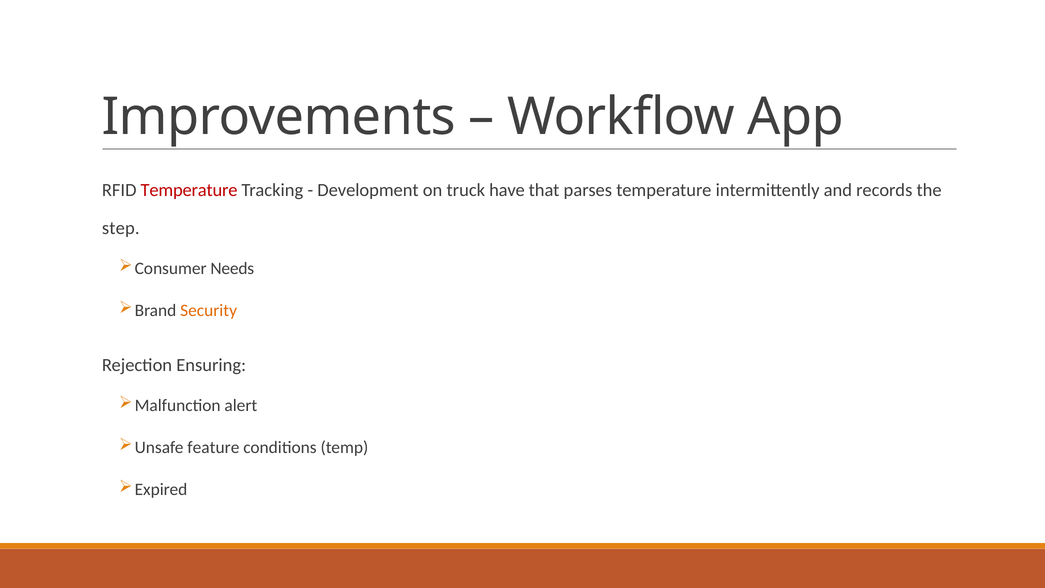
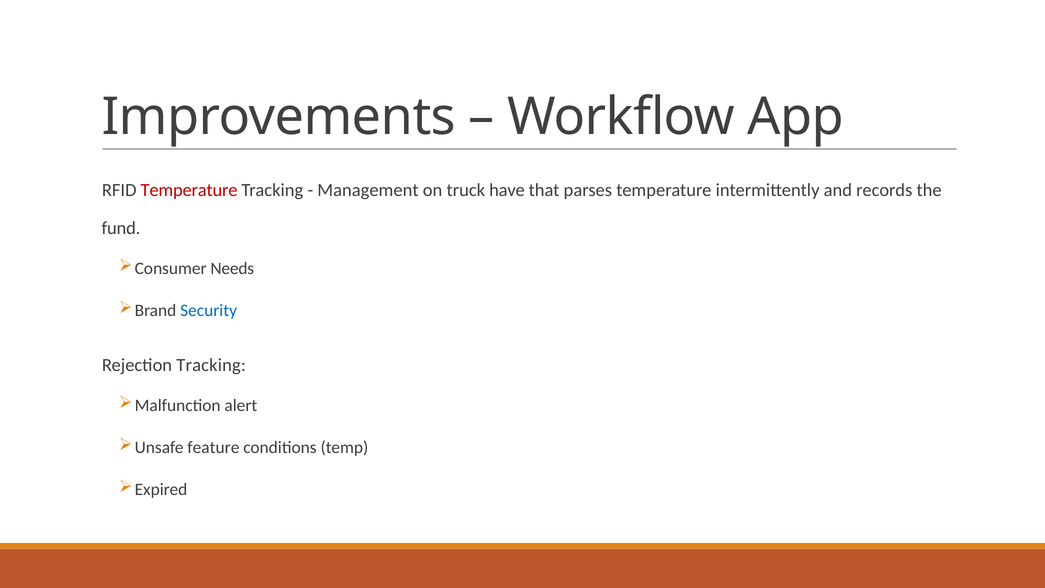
Development: Development -> Management (368, 190)
step: step -> fund (121, 228)
Security colour: orange -> blue (209, 310)
Rejection Ensuring: Ensuring -> Tracking (211, 365)
